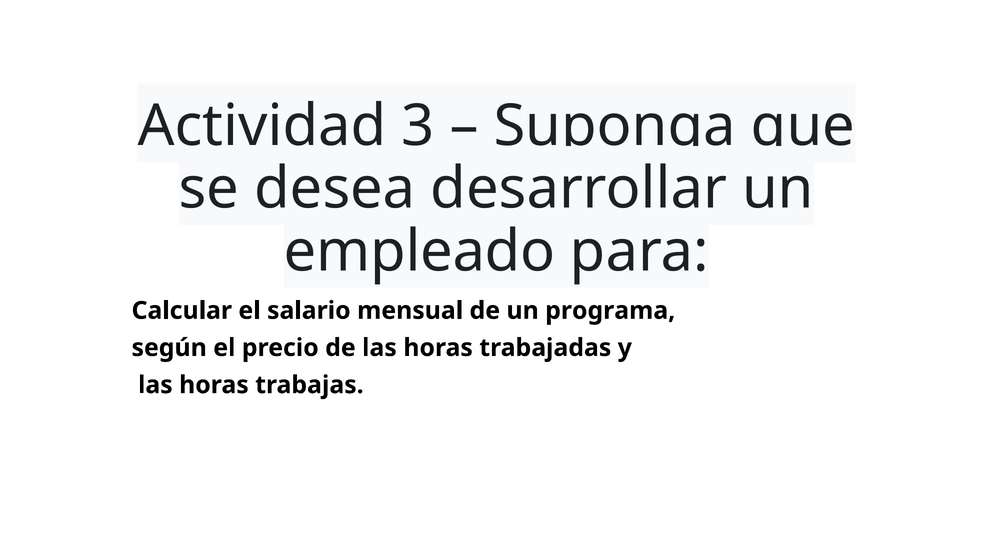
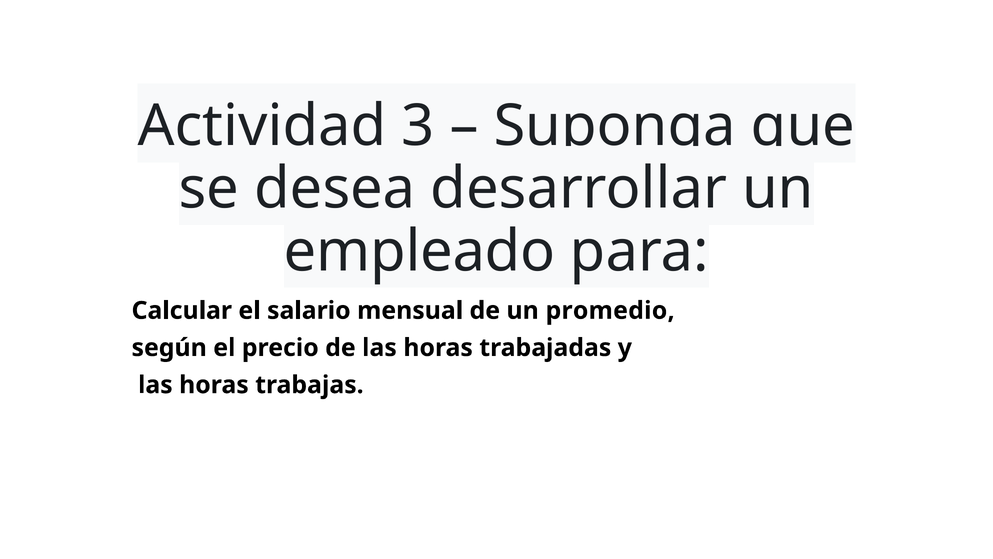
programa: programa -> promedio (610, 310)
